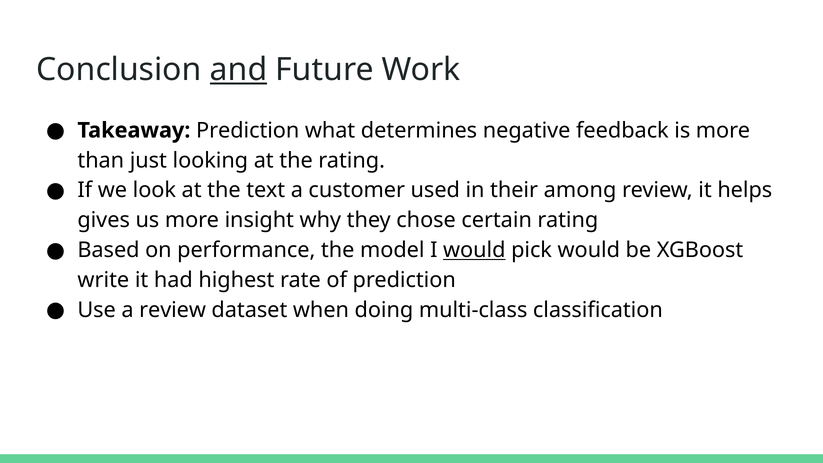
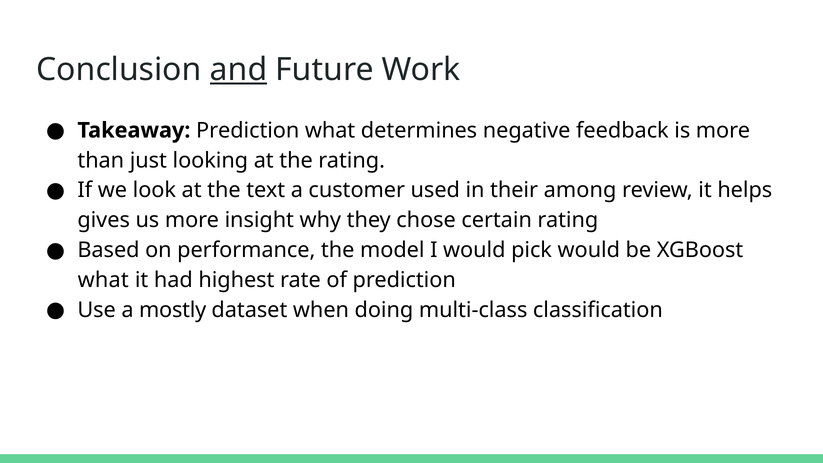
would underline: present -> none (474, 250)
write: write -> what (103, 280)
a review: review -> mostly (173, 310)
